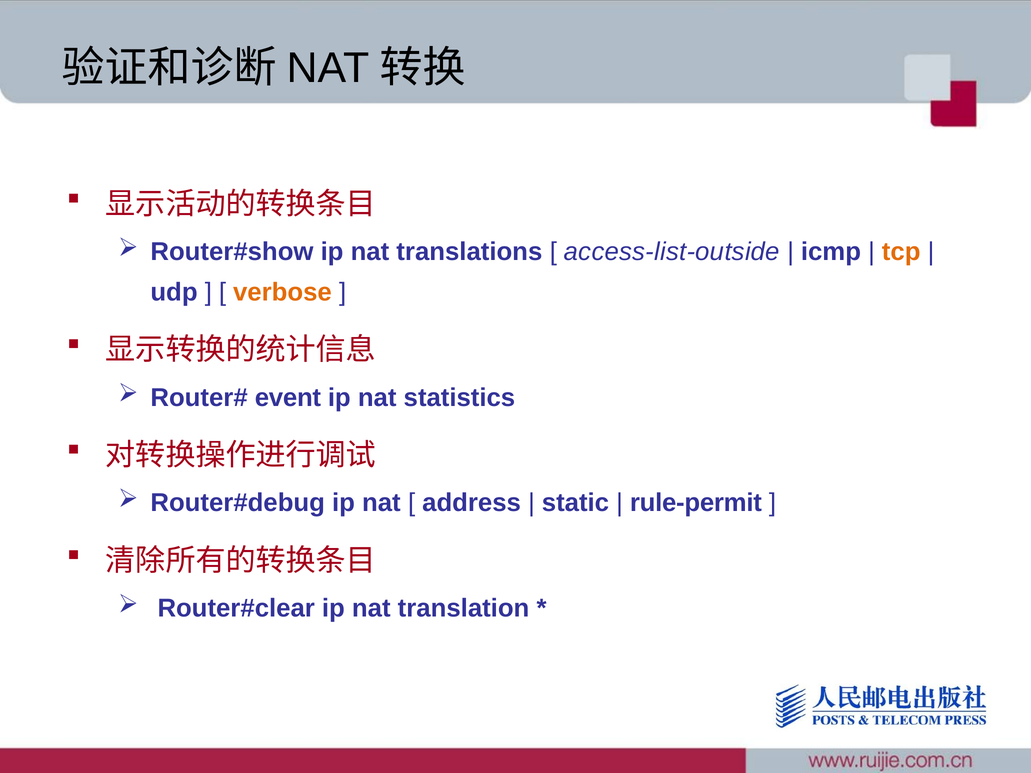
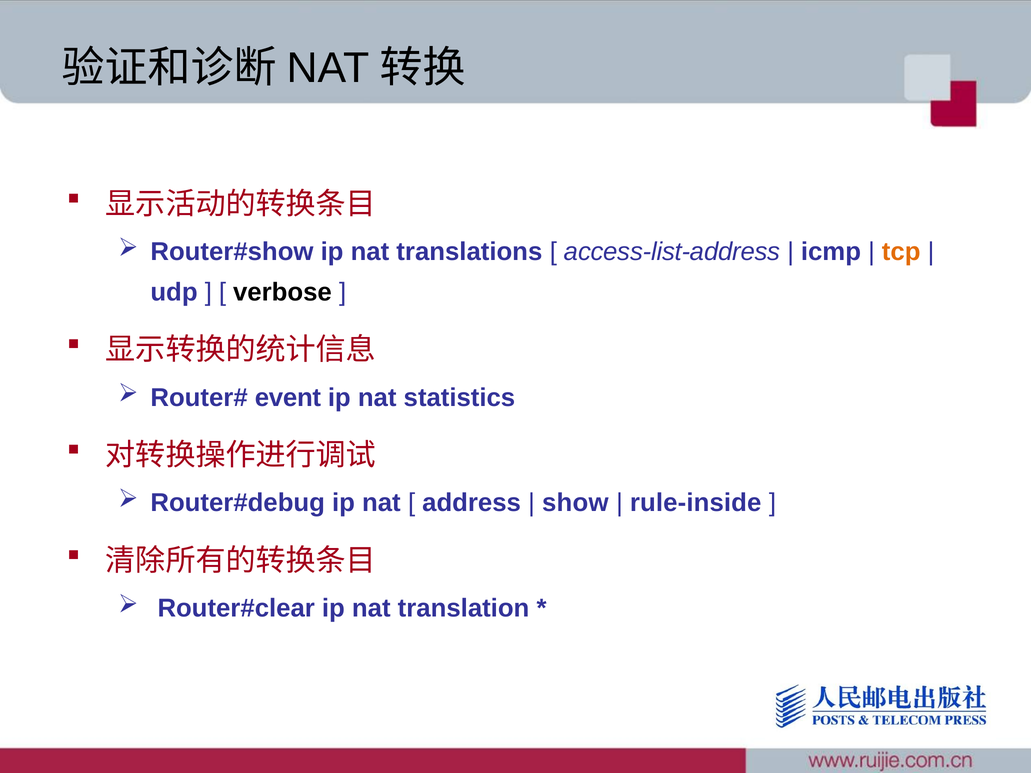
access-list-outside: access-list-outside -> access-list-address (672, 252)
verbose colour: orange -> black (282, 292)
static: static -> show (575, 503)
rule-permit: rule-permit -> rule-inside (696, 503)
